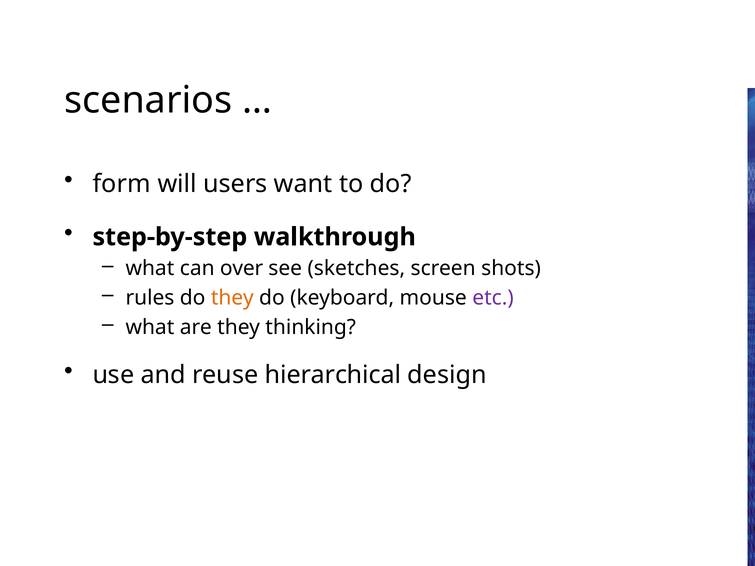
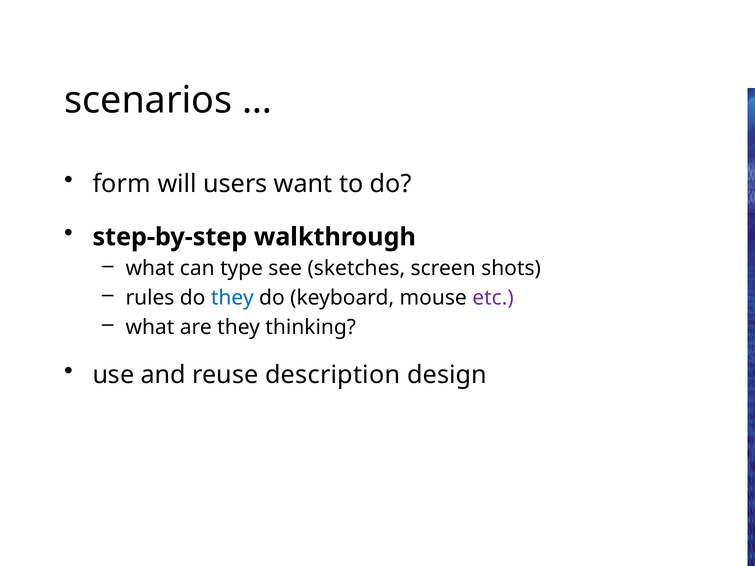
over: over -> type (242, 269)
they colour: orange -> blue (232, 298)
hierarchical: hierarchical -> description (333, 375)
